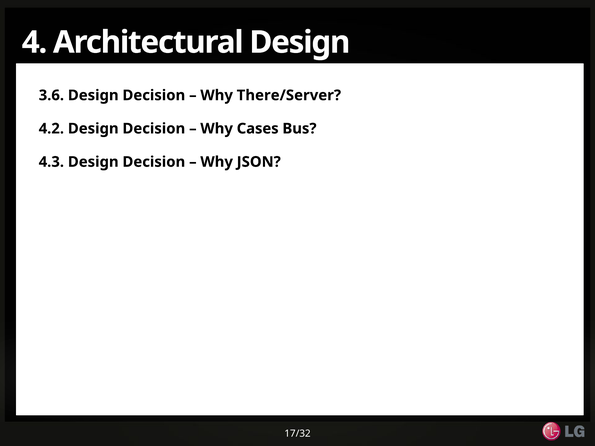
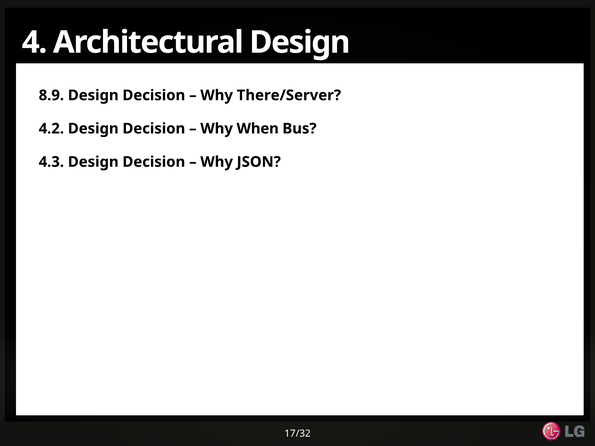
3.6: 3.6 -> 8.9 (51, 95)
Cases: Cases -> When (258, 129)
